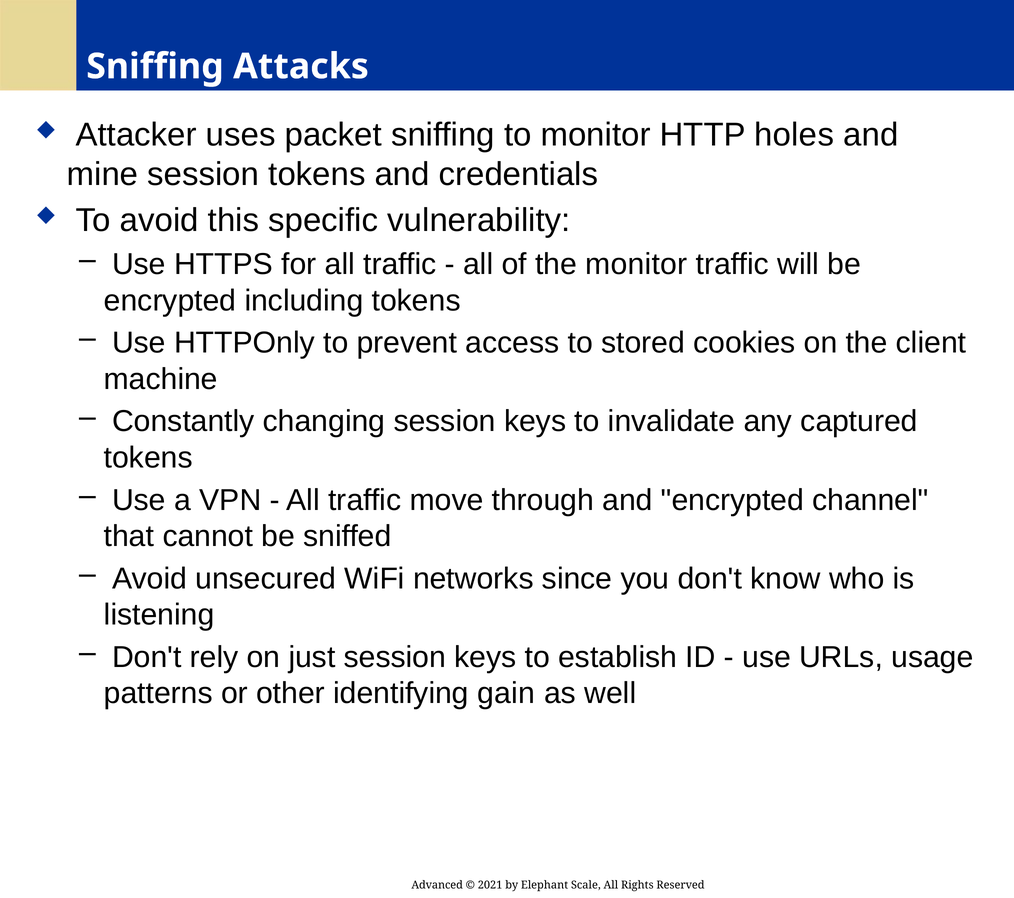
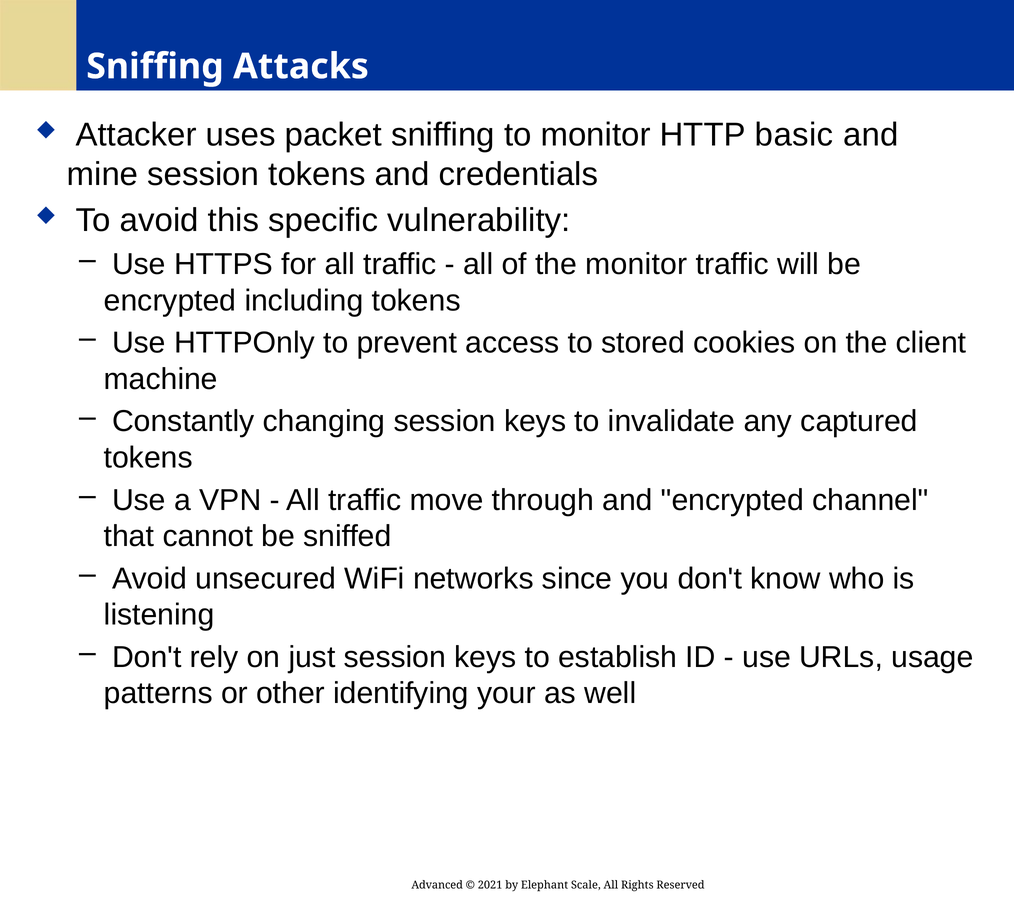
holes: holes -> basic (794, 135)
gain: gain -> your (506, 693)
